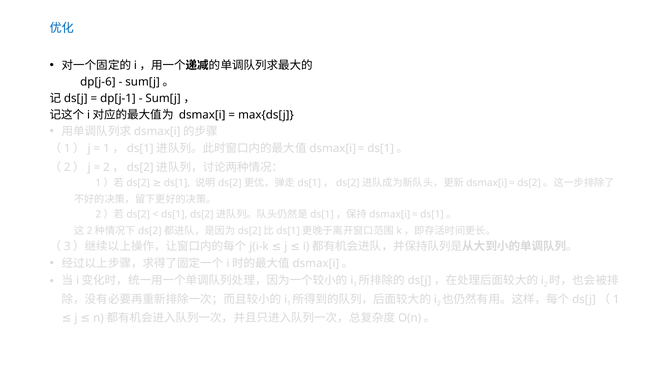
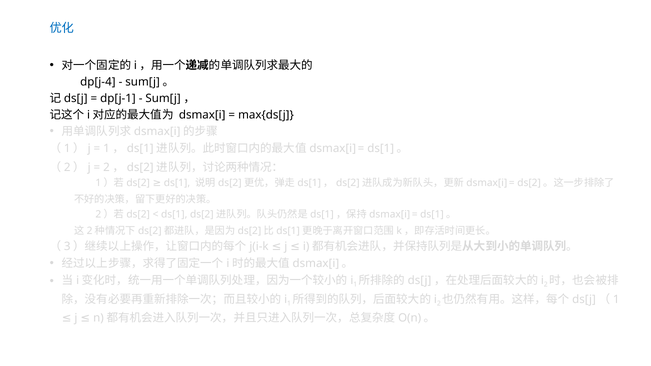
dp[j-6: dp[j-6 -> dp[j-4 (98, 82)
